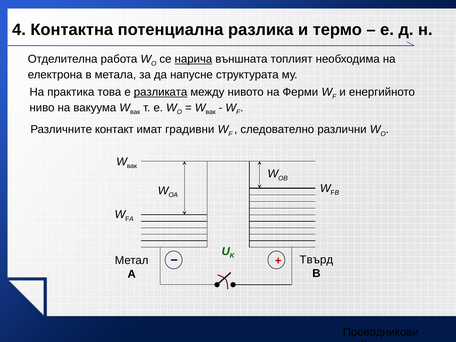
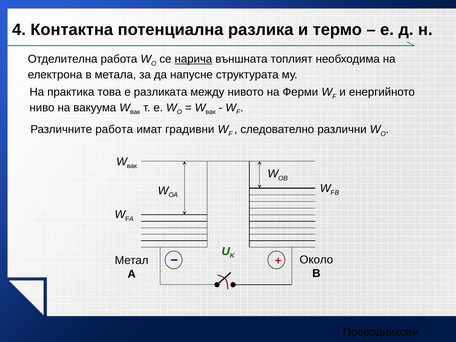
разликата underline: present -> none (161, 92)
Различните контакт: контакт -> работа (114, 130)
Твърд: Твърд -> Около (316, 260)
